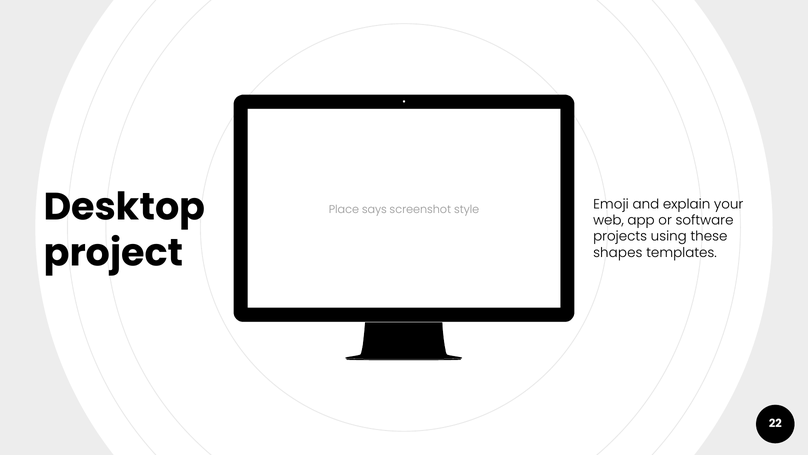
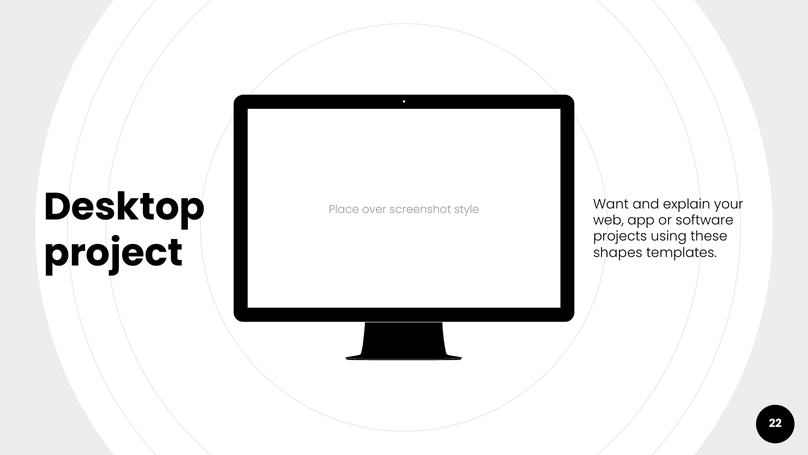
Emoji: Emoji -> Want (611, 204)
says: says -> over (374, 209)
